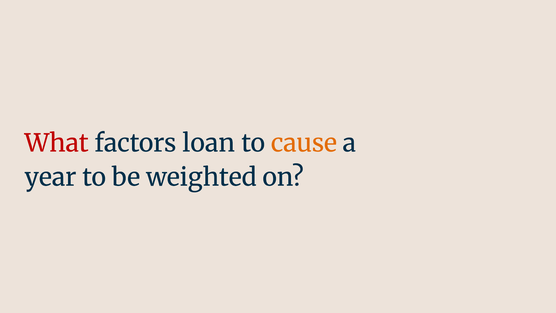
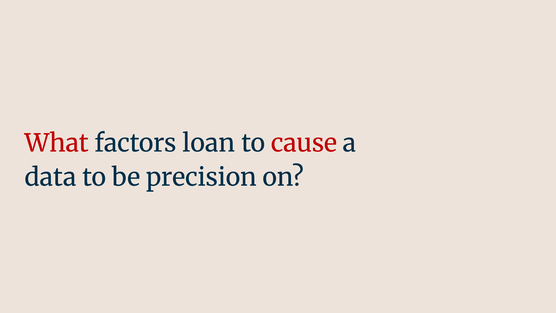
cause colour: orange -> red (304, 143)
year: year -> data (50, 177)
weighted: weighted -> precision (201, 177)
